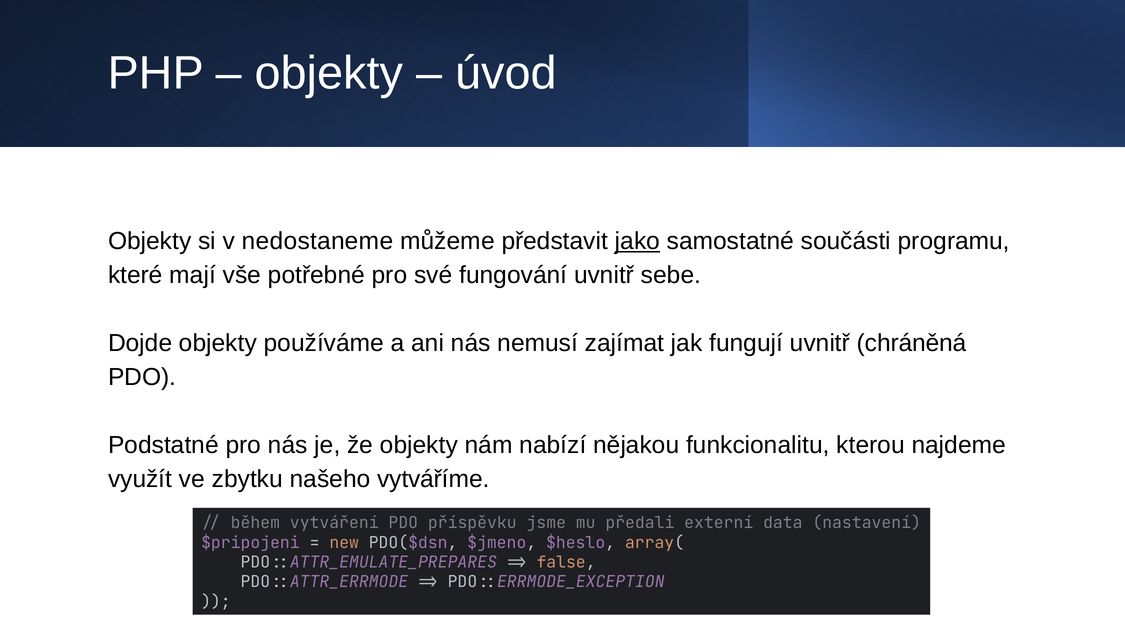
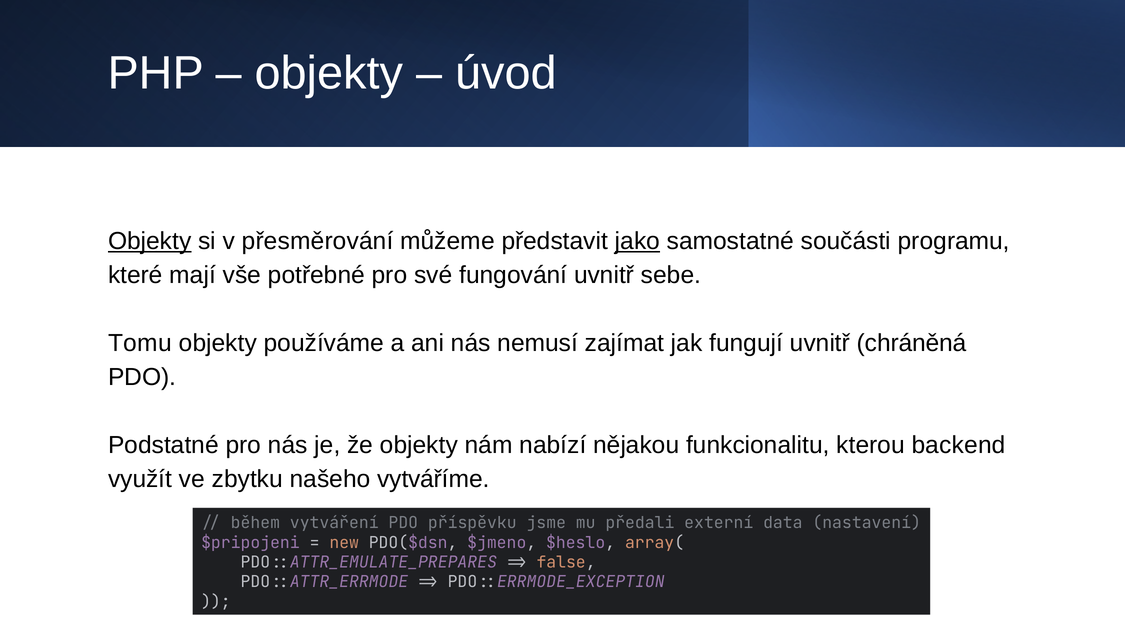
Objekty underline: none -> present (150, 241)
nedostaneme: nedostaneme -> přesměrování (318, 241)
Dojde: Dojde -> Tomu (140, 343)
najdeme: najdeme -> backend (959, 445)
